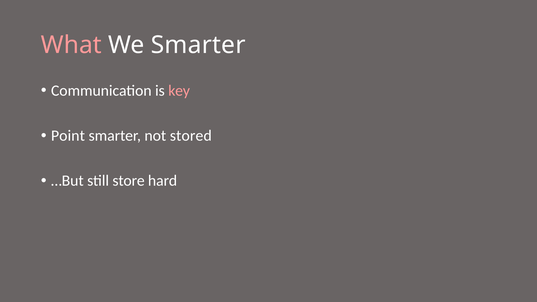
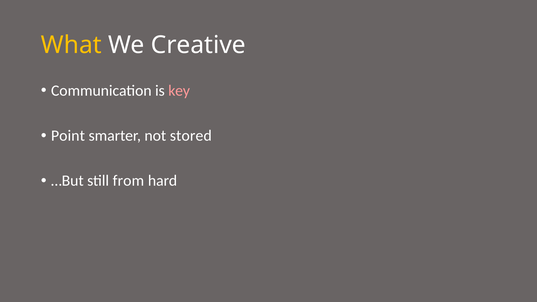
What colour: pink -> yellow (71, 45)
We Smarter: Smarter -> Creative (198, 45)
store: store -> from (128, 181)
